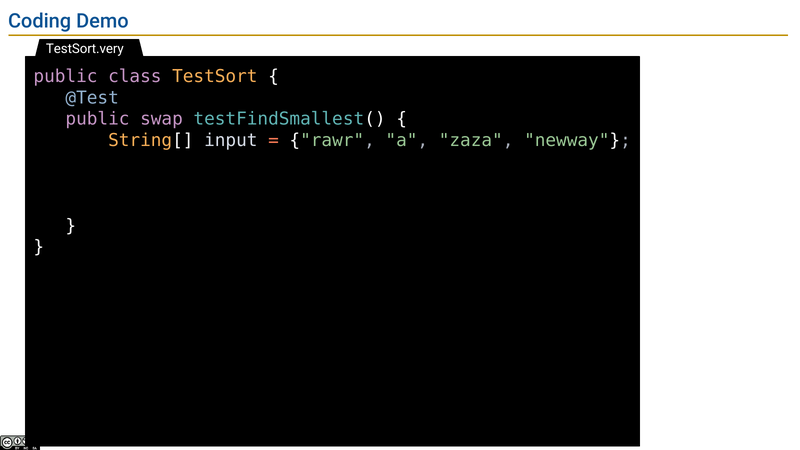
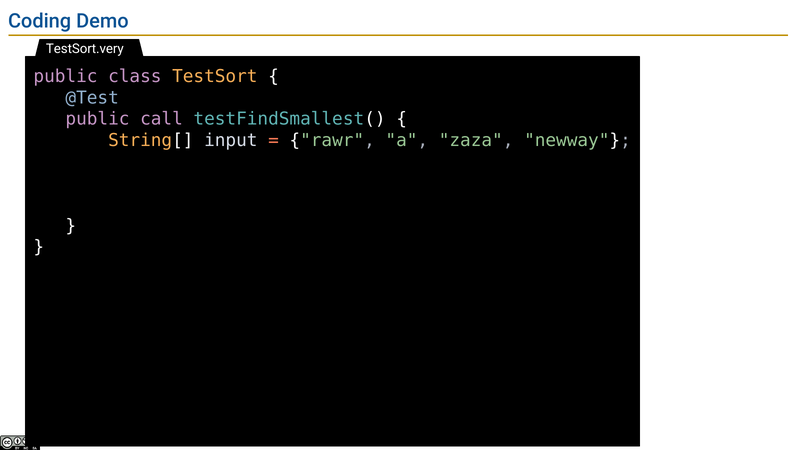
swap: swap -> call (161, 119)
